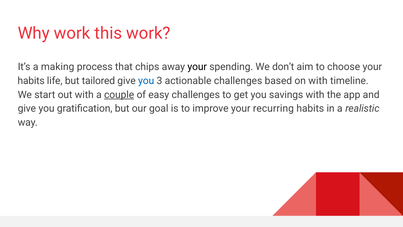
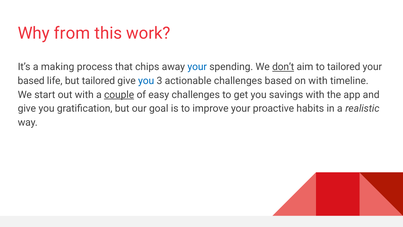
Why work: work -> from (72, 33)
your colour: black -> blue (197, 67)
don’t underline: none -> present (283, 67)
to choose: choose -> tailored (344, 67)
habits: habits -> based (31, 81)
recurring: recurring -> proactive (273, 108)
